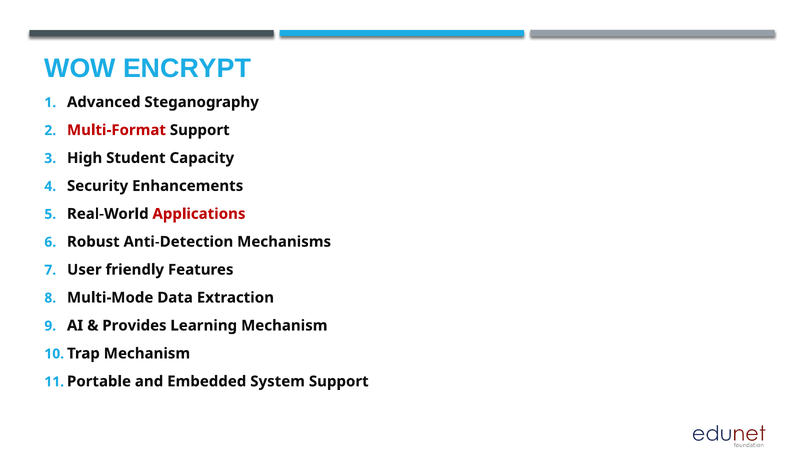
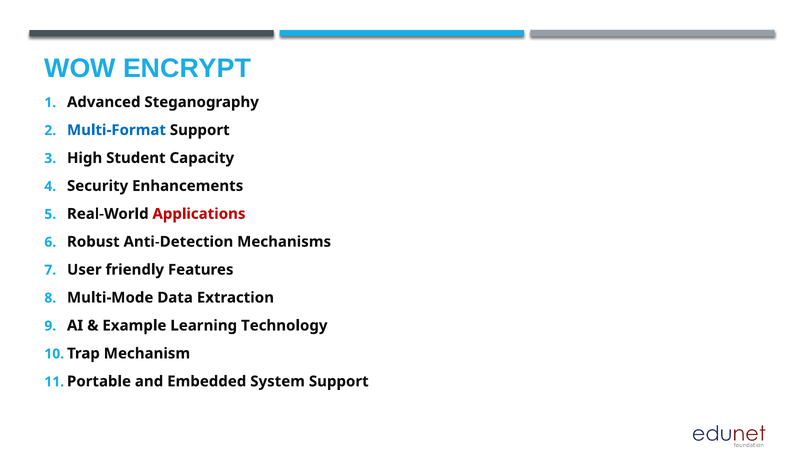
Multi-Format colour: red -> blue (116, 130)
Provides: Provides -> Example (134, 326)
Learning Mechanism: Mechanism -> Technology (284, 326)
